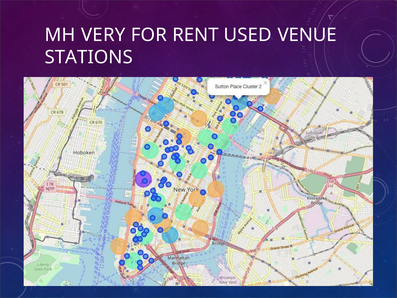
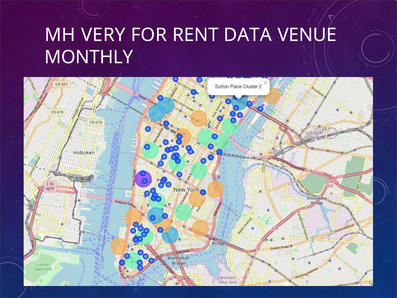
USED: USED -> DATA (248, 35)
STATIONS: STATIONS -> MONTHLY (89, 57)
